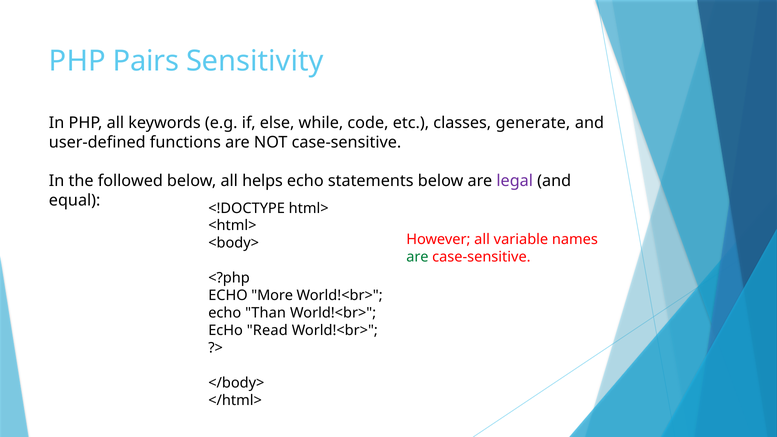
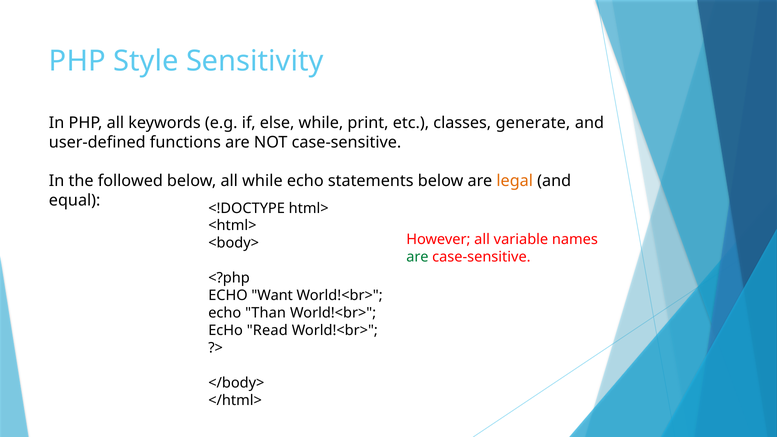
Pairs: Pairs -> Style (146, 61)
code: code -> print (368, 123)
all helps: helps -> while (262, 181)
legal colour: purple -> orange (515, 181)
More: More -> Want (272, 296)
